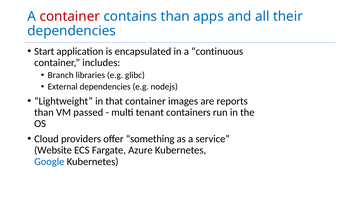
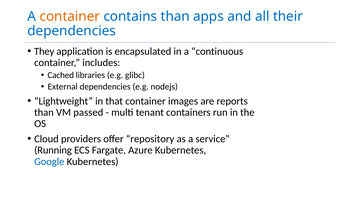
container colour: red -> orange (70, 16)
Start: Start -> They (44, 51)
Branch: Branch -> Cached (61, 75)
something: something -> repository (150, 139)
Website: Website -> Running (53, 150)
